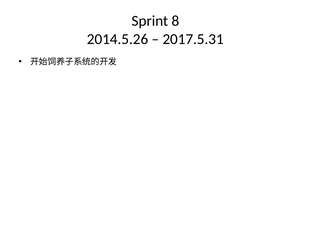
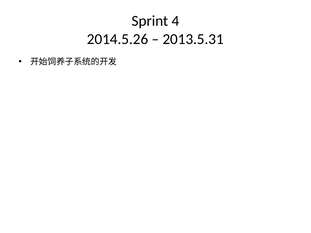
8: 8 -> 4 (175, 21)
2017.5.31: 2017.5.31 -> 2013.5.31 (193, 39)
